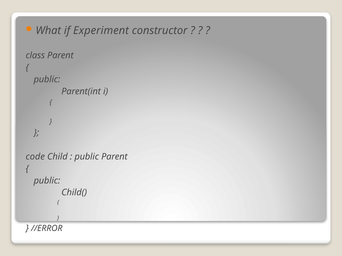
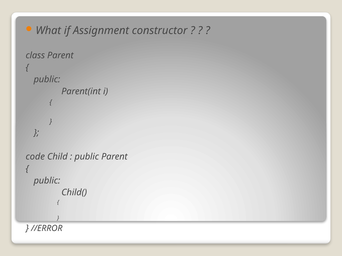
Experiment: Experiment -> Assignment (101, 31)
